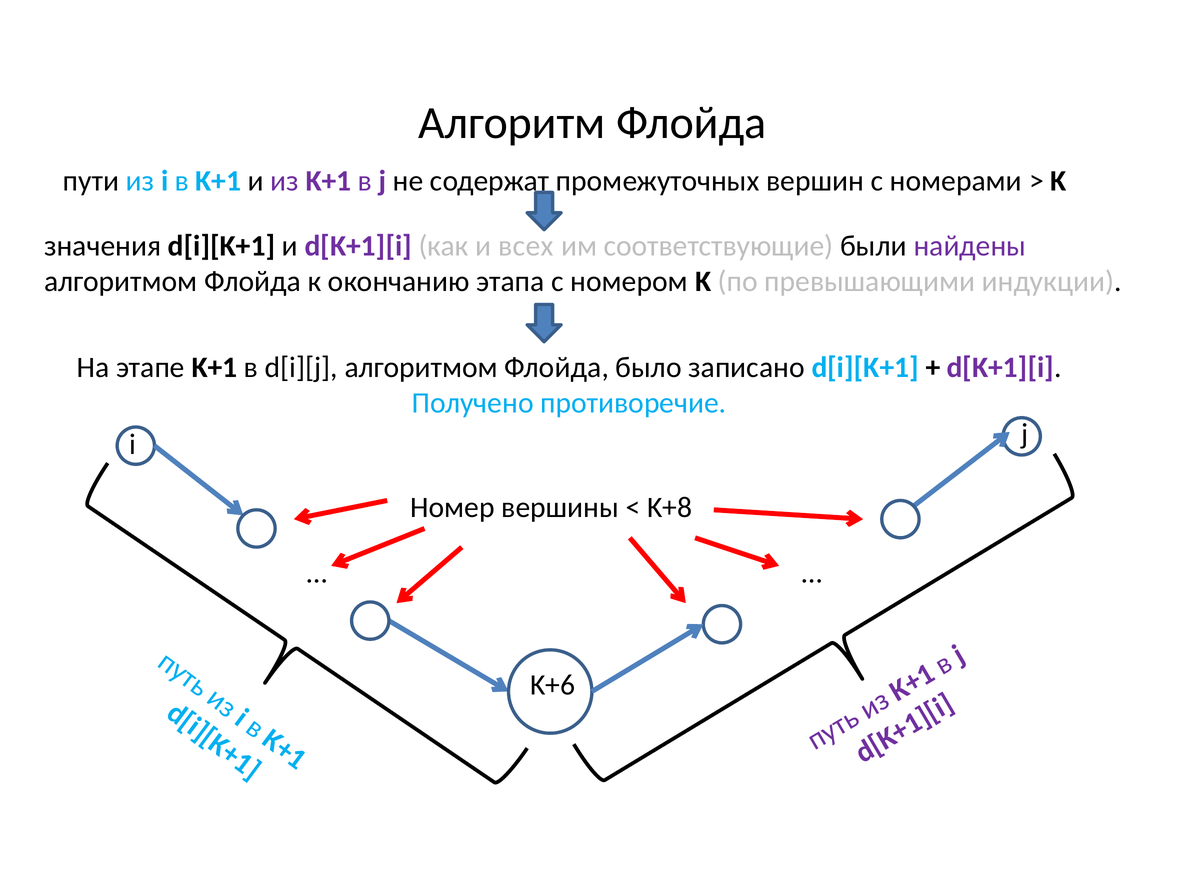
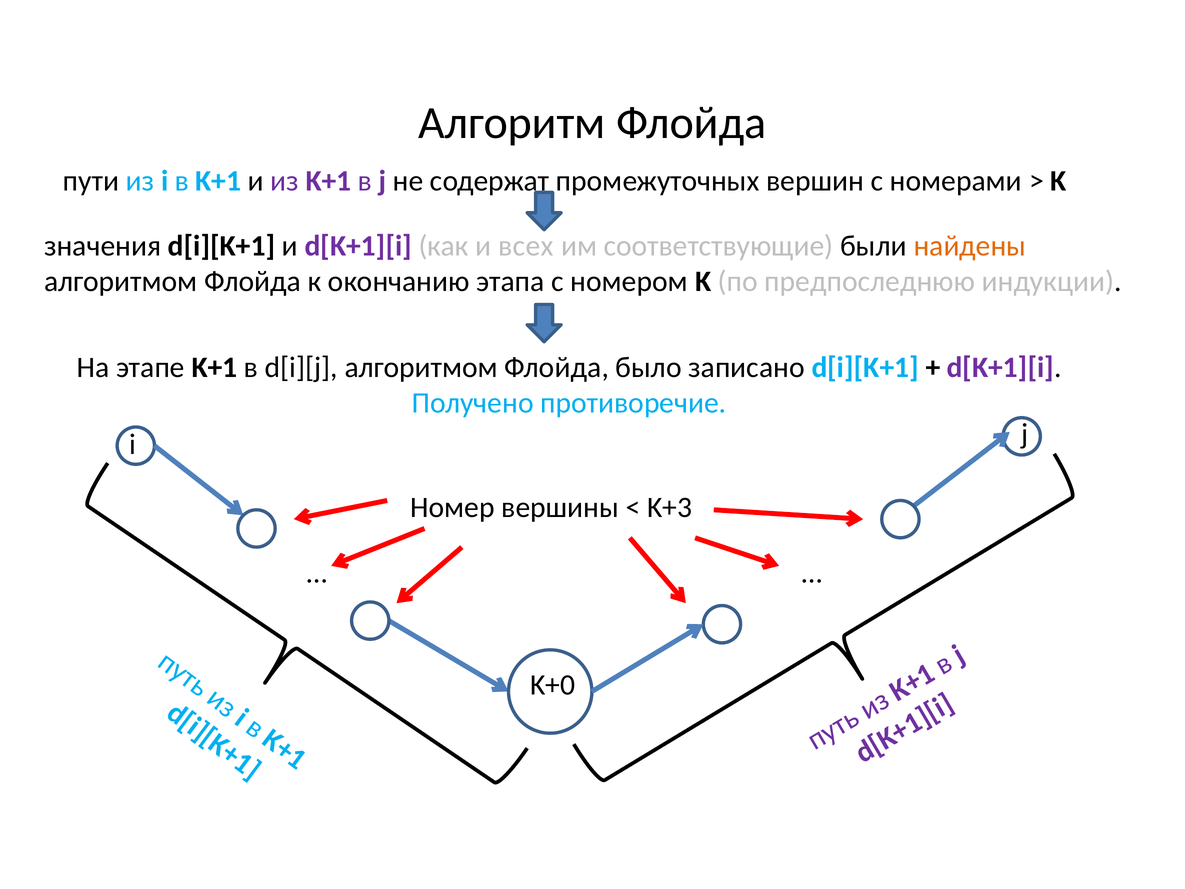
найдены colour: purple -> orange (970, 246)
превышающими: превышающими -> предпоследнюю (870, 282)
K+8: K+8 -> K+3 (670, 507)
K+6: K+6 -> K+0 (553, 685)
